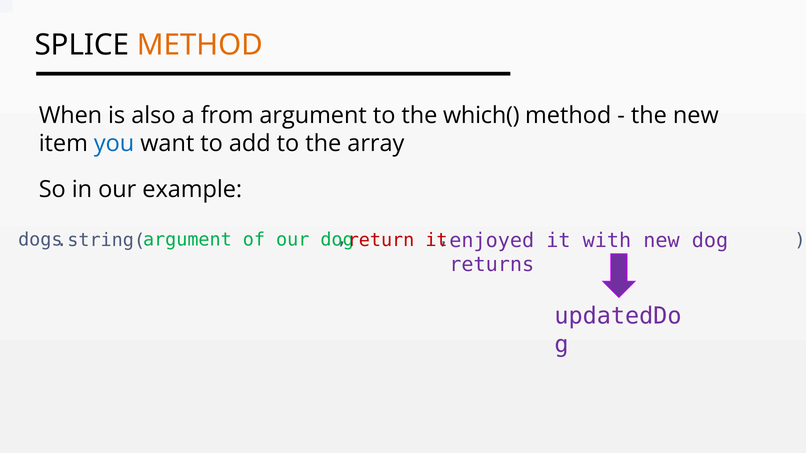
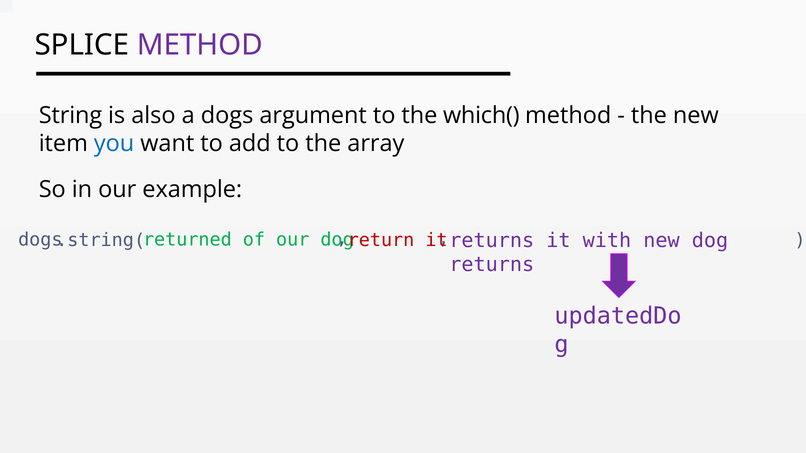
METHOD colour: orange -> purple (200, 45)
When: When -> String (70, 115)
a from: from -> dogs (227, 115)
argument: argument -> returned (187, 240)
enjoyed: enjoyed -> returns (492, 241)
